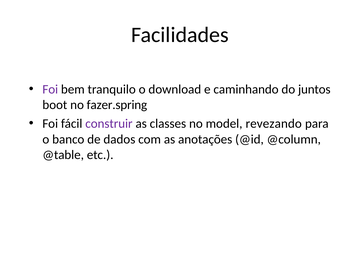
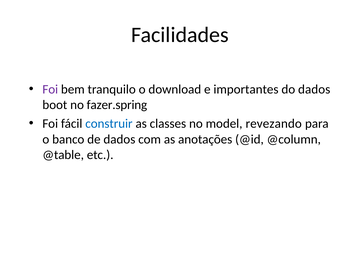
caminhando: caminhando -> importantes (246, 89)
do juntos: juntos -> dados (314, 89)
construir colour: purple -> blue (109, 124)
